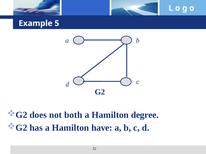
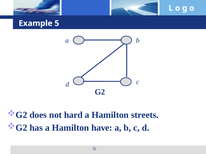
both: both -> hard (73, 115)
degree: degree -> streets (145, 115)
